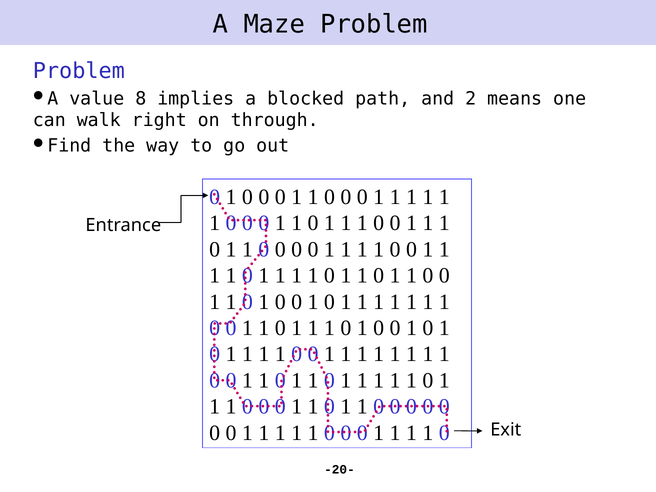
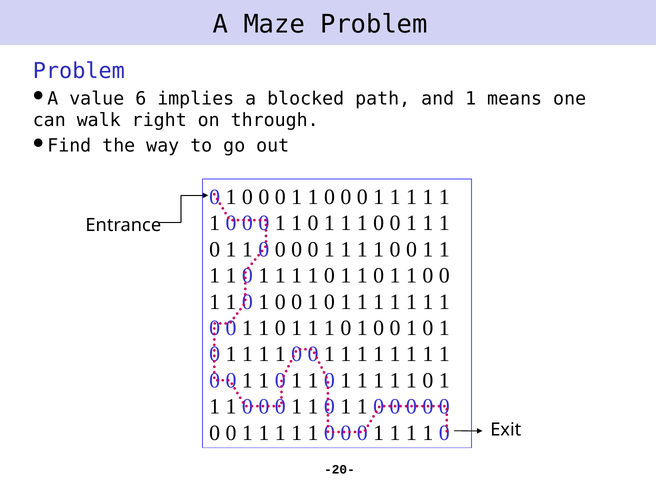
8: 8 -> 6 (141, 99)
and 2: 2 -> 1 (471, 99)
